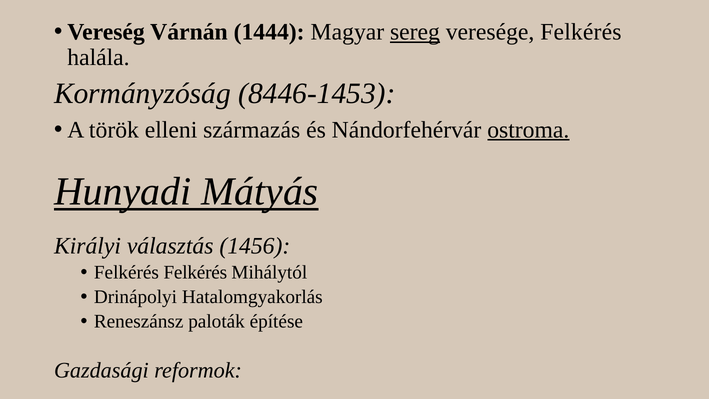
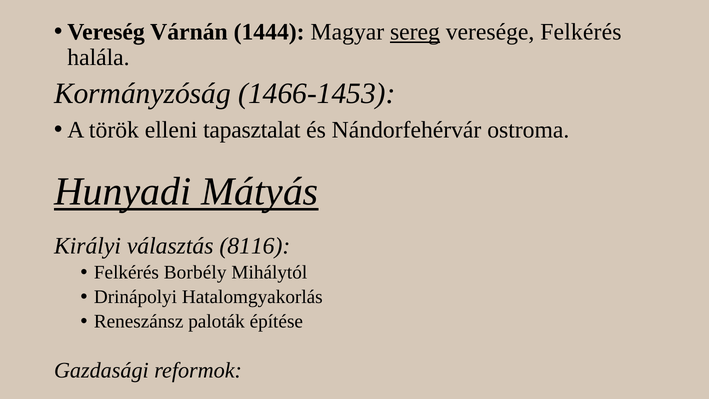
8446-1453: 8446-1453 -> 1466-1453 (317, 94)
származás: származás -> tapasztalat (252, 130)
ostroma underline: present -> none (528, 130)
1456: 1456 -> 8116 (255, 246)
Felkérés Felkérés: Felkérés -> Borbély (195, 273)
